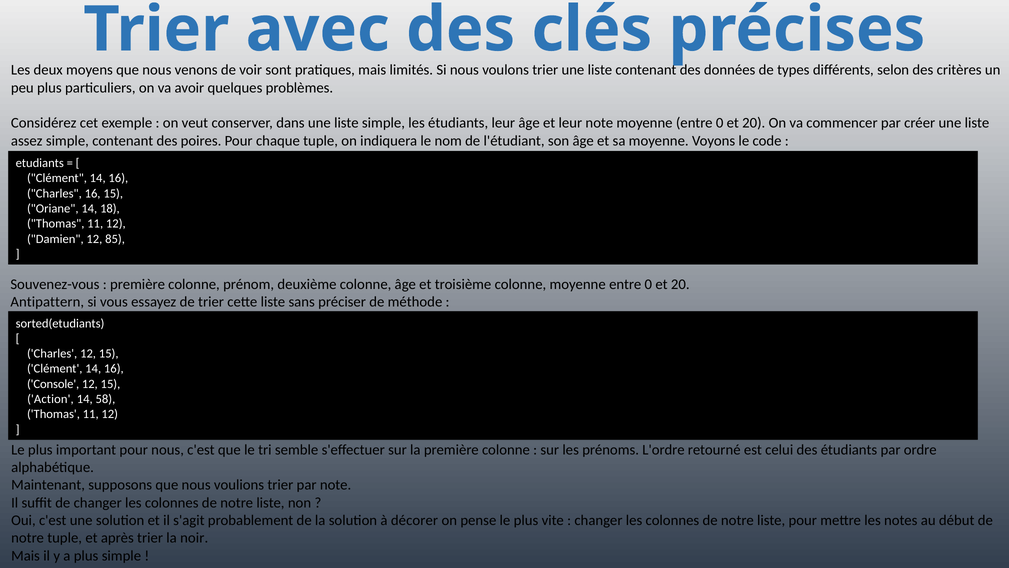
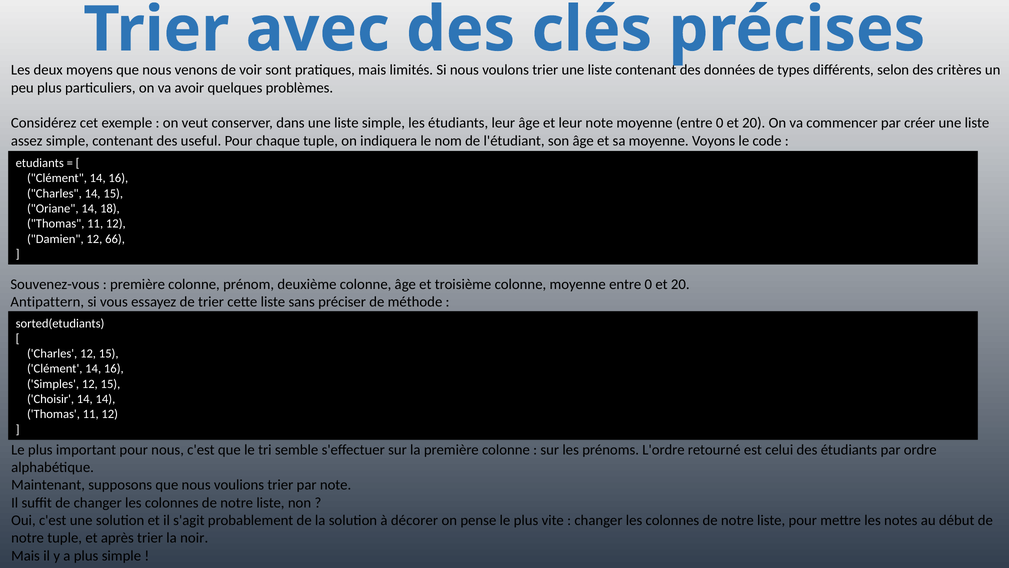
poires: poires -> useful (201, 141)
Charles 16: 16 -> 14 (93, 193)
85: 85 -> 66 (115, 239)
Console: Console -> Simples (53, 384)
Action: Action -> Choisir (51, 399)
14 58: 58 -> 14 (105, 399)
